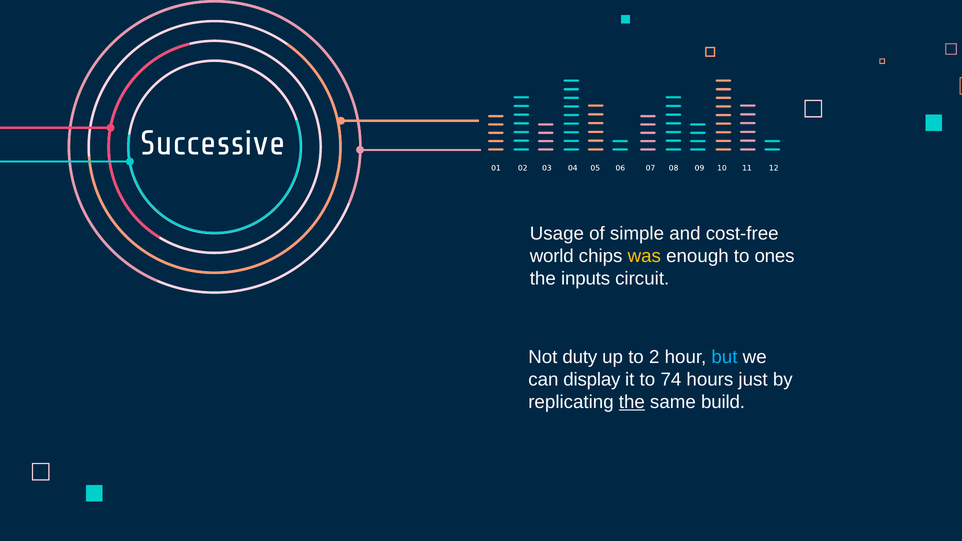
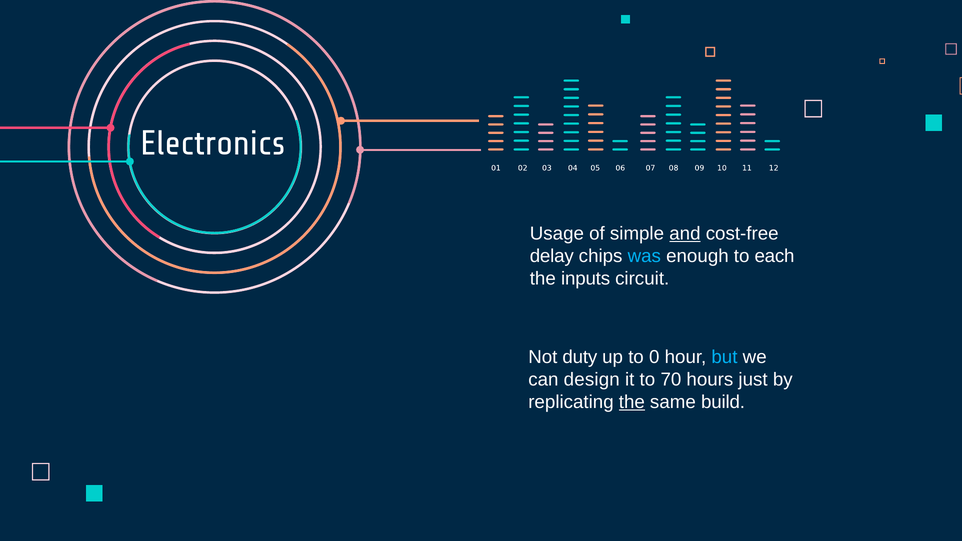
Successive: Successive -> Electronics (213, 143)
and underline: none -> present (685, 234)
world: world -> delay (552, 256)
was colour: yellow -> light blue (644, 256)
ones: ones -> each (775, 256)
2: 2 -> 0 (654, 357)
display: display -> design (592, 380)
74: 74 -> 70 (671, 380)
